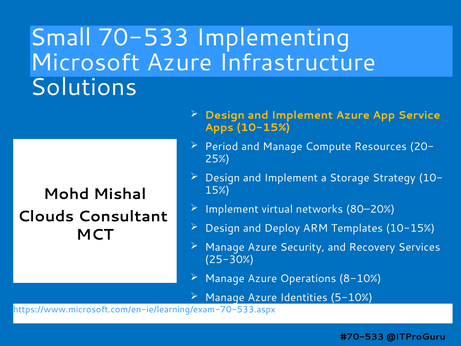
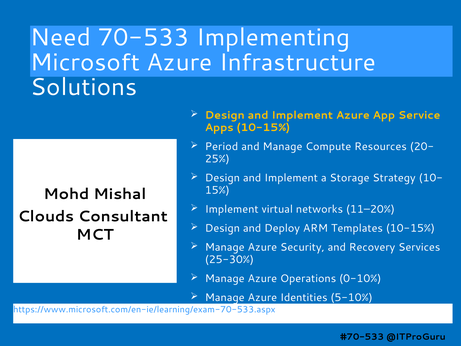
Small: Small -> Need (60, 37)
80–20%: 80–20% -> 11–20% (370, 209)
8-10%: 8-10% -> 0-10% (360, 278)
